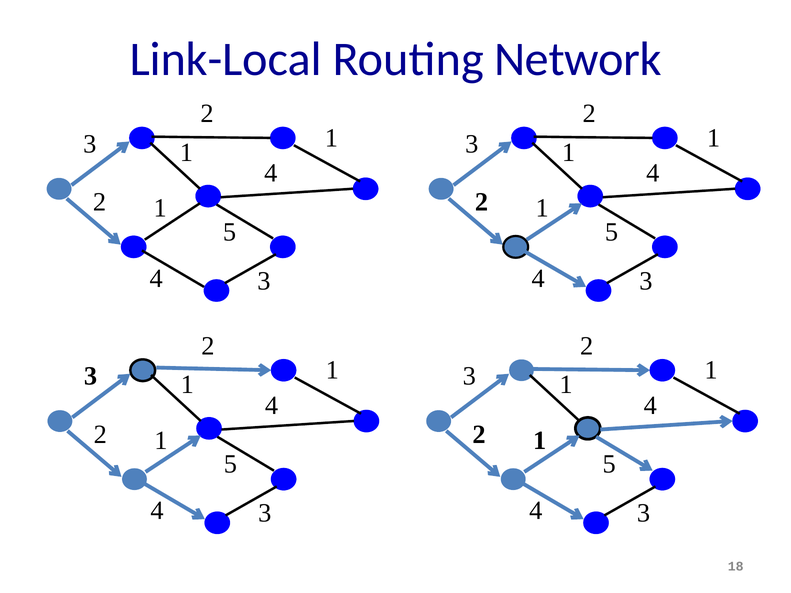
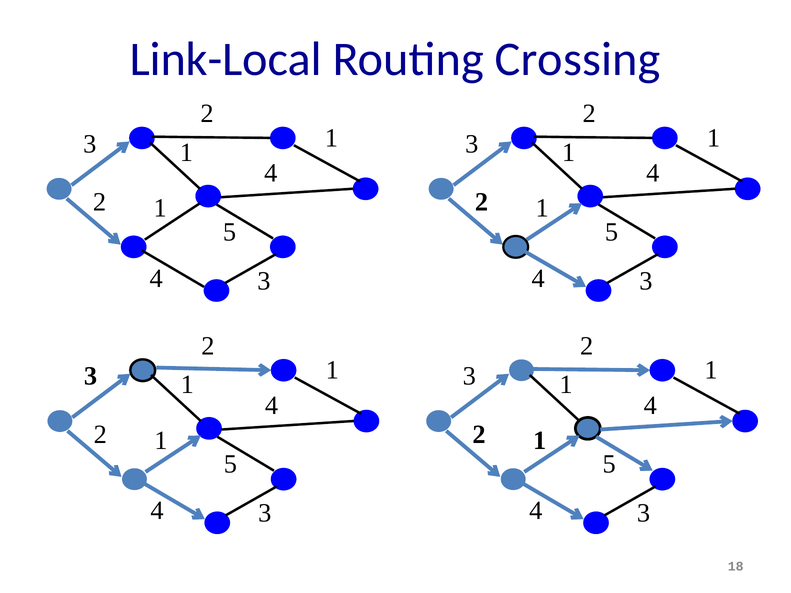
Network: Network -> Crossing (578, 59)
